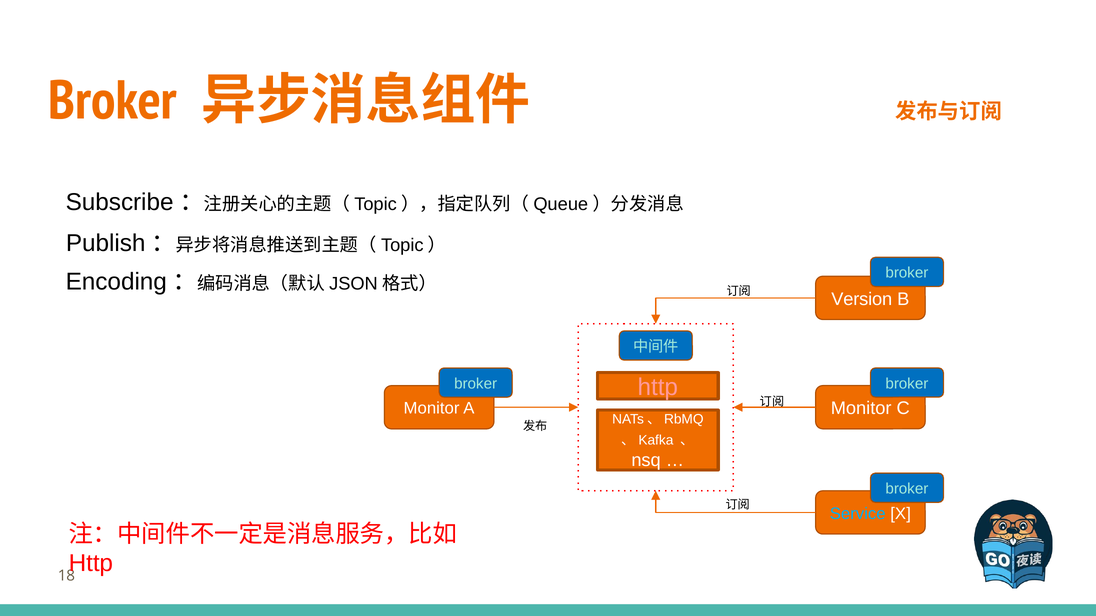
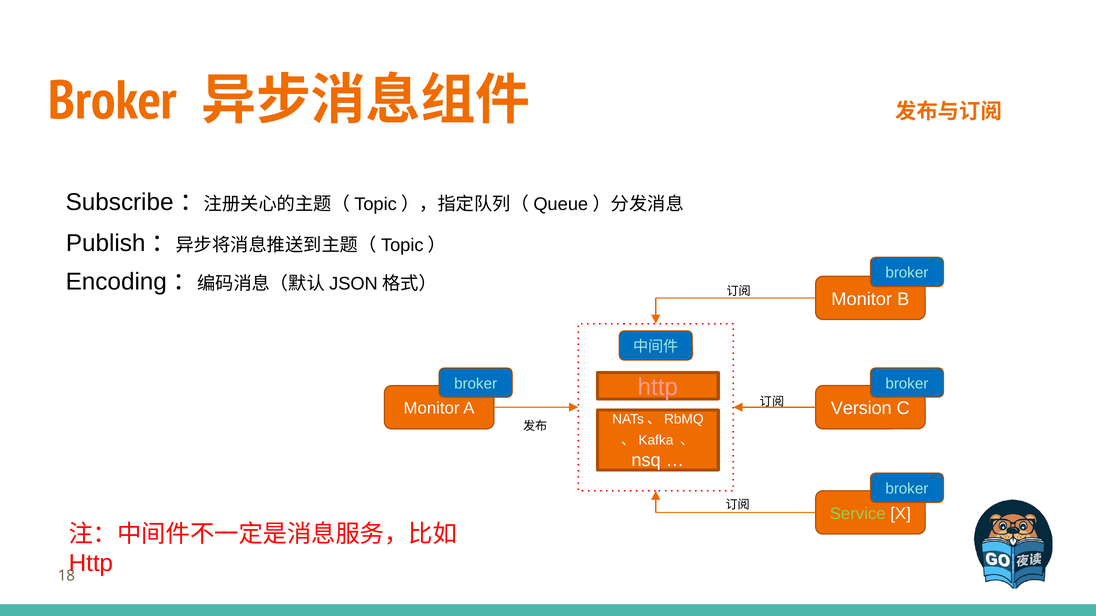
Version: Version -> Monitor (862, 299)
Monitor: Monitor -> Version (861, 409)
Service colour: light blue -> light green (858, 514)
